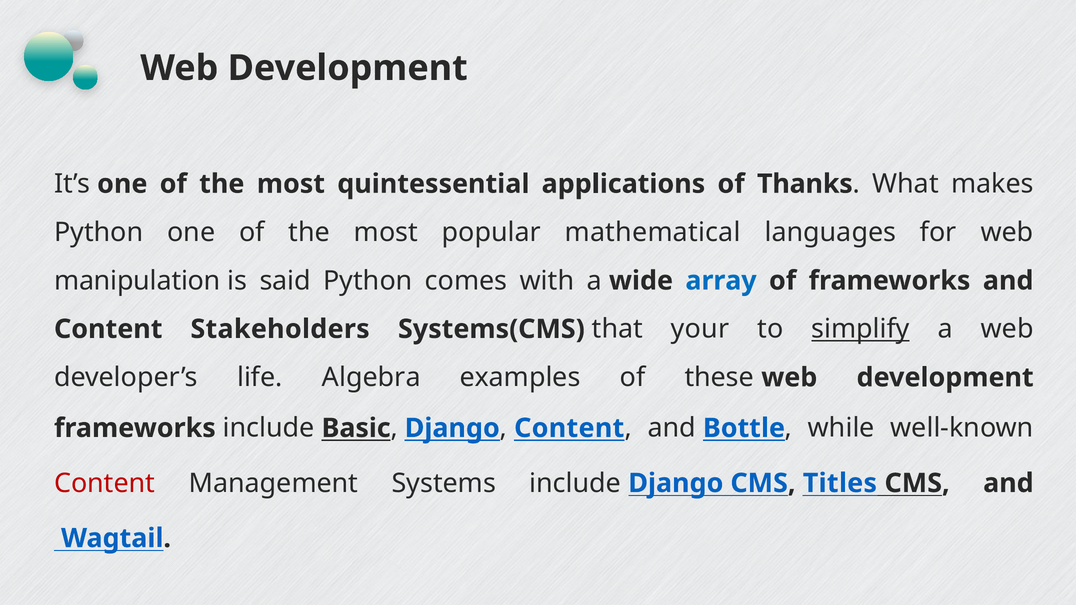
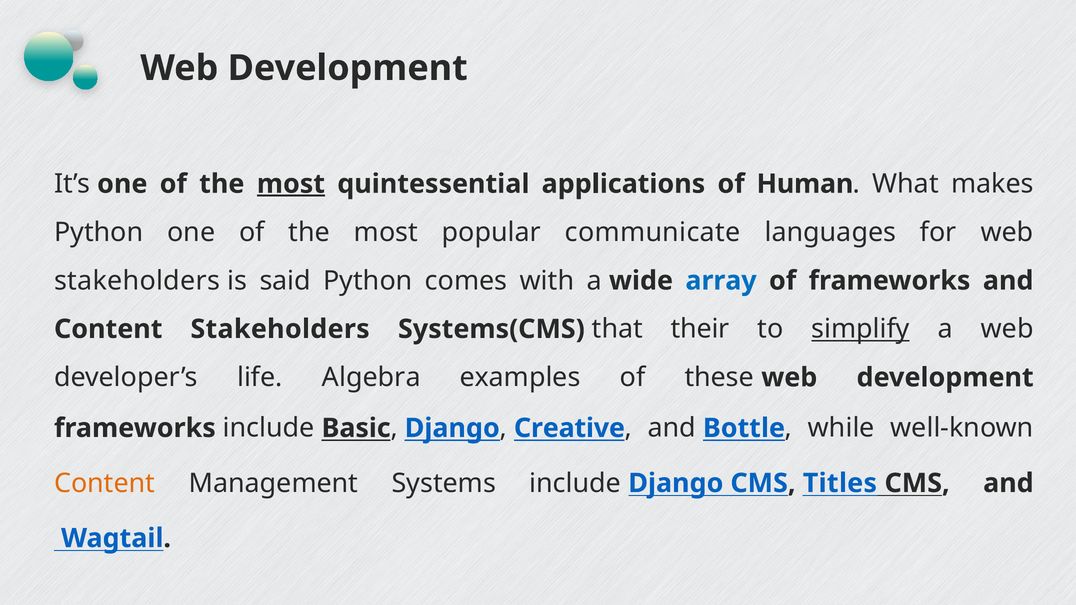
most underline: none -> present (291, 184)
Thanks: Thanks -> Human (805, 184)
mathematical: mathematical -> communicate (653, 232)
manipulation: manipulation -> stakeholders (137, 281)
your: your -> their (700, 329)
Content: Content -> Creative (569, 428)
Content colour: red -> orange (105, 483)
